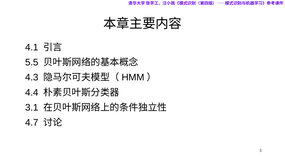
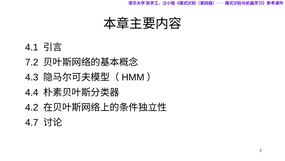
5.5: 5.5 -> 7.2 (32, 62)
3.1: 3.1 -> 4.2 (32, 107)
